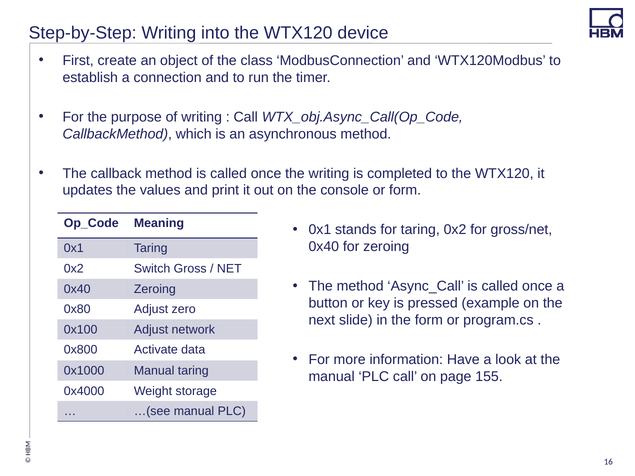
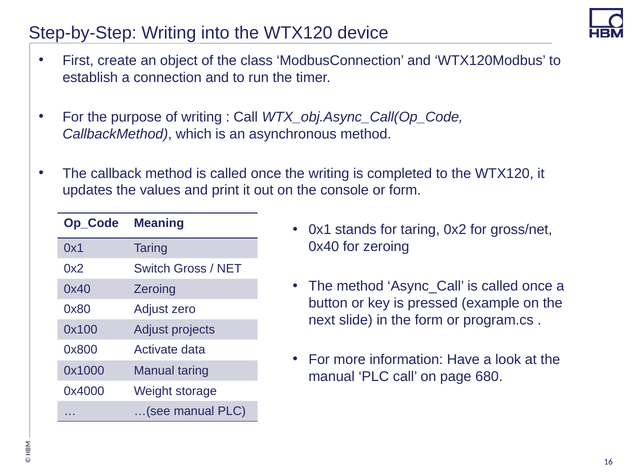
network: network -> projects (193, 330)
155: 155 -> 680 (489, 377)
